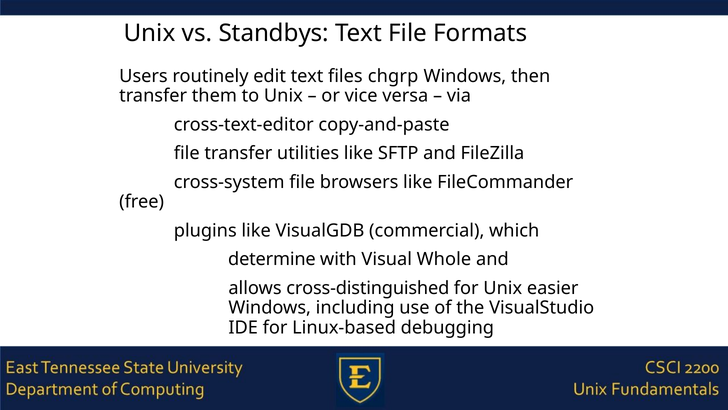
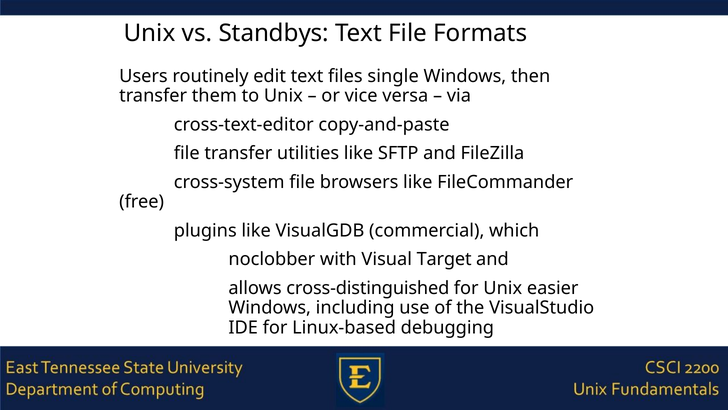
chgrp: chgrp -> single (393, 76)
determine: determine -> noclobber (272, 259)
Whole: Whole -> Target (444, 259)
